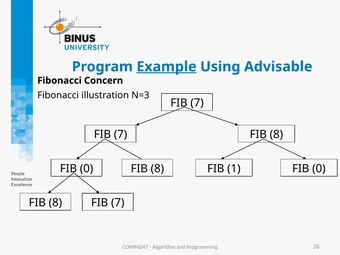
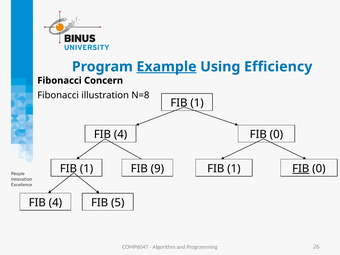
Advisable: Advisable -> Efficiency (278, 67)
N=3: N=3 -> N=8 (140, 95)
7: 7 -> 1 (197, 103)
7: 7 -> 4 (121, 134)
8: 8 -> 0 (276, 134)
0: 0 -> 1 (87, 169)
8: 8 -> 9 (157, 169)
FIB underline: none -> present (301, 169)
8: 8 -> 4 (55, 203)
7: 7 -> 5 (118, 203)
